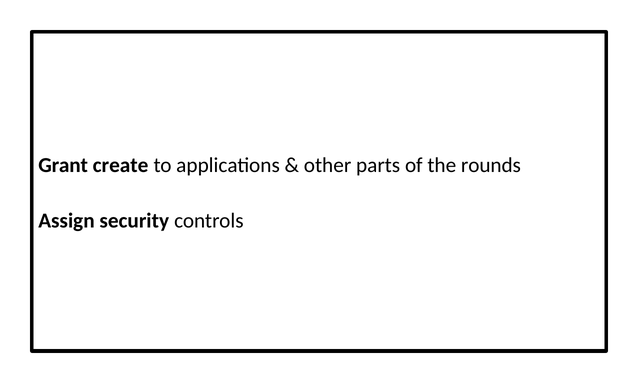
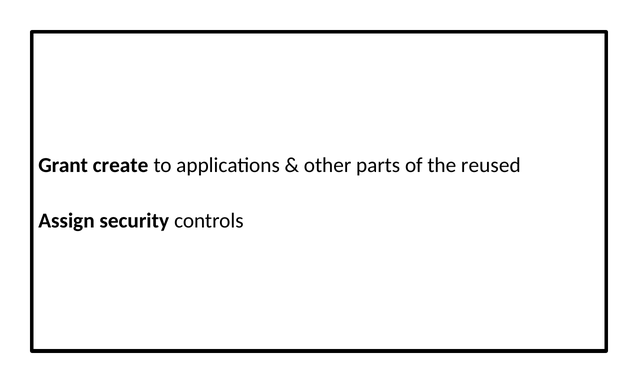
rounds: rounds -> reused (491, 165)
